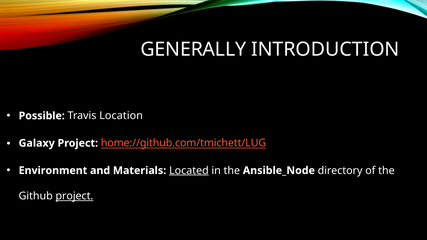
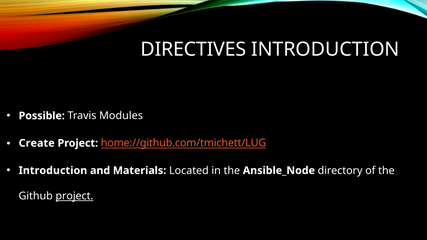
GENERALLY: GENERALLY -> DIRECTIVES (193, 49)
Location: Location -> Modules (121, 116)
Galaxy: Galaxy -> Create (37, 143)
Environment: Environment -> Introduction (53, 171)
Located underline: present -> none (189, 171)
